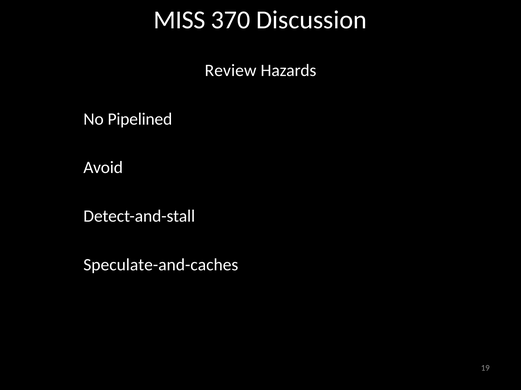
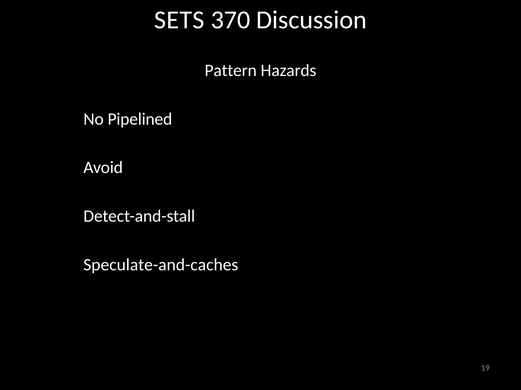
MISS: MISS -> SETS (179, 20)
Review: Review -> Pattern (231, 71)
